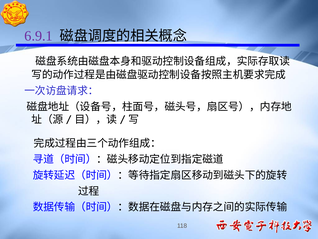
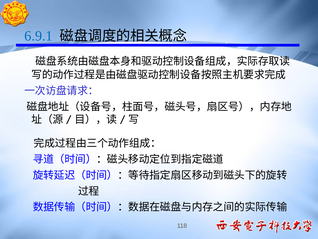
6.9.1 colour: purple -> blue (39, 36)
